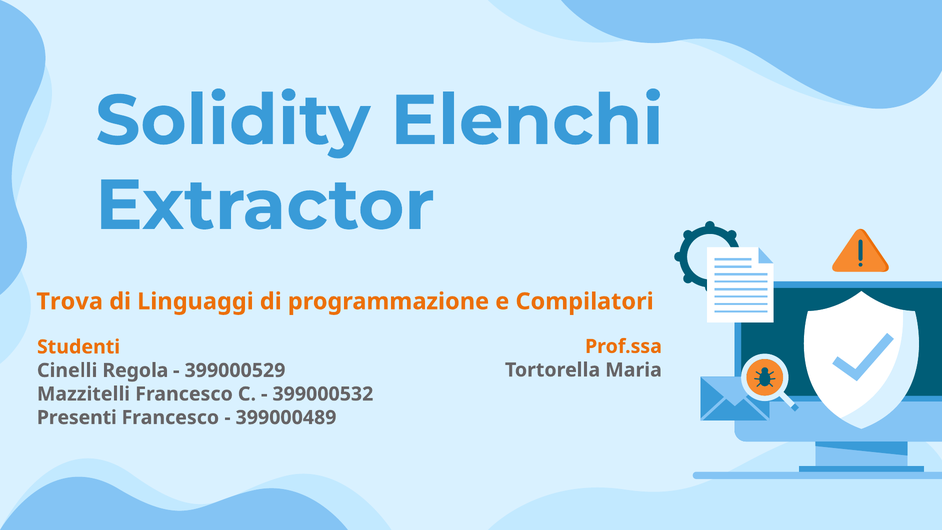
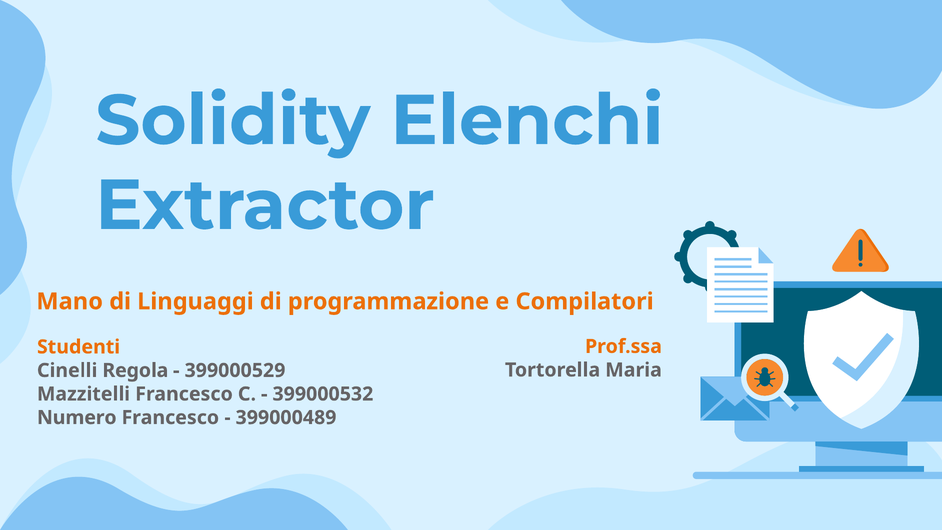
Trova: Trova -> Mano (70, 301)
Presenti: Presenti -> Numero (77, 418)
